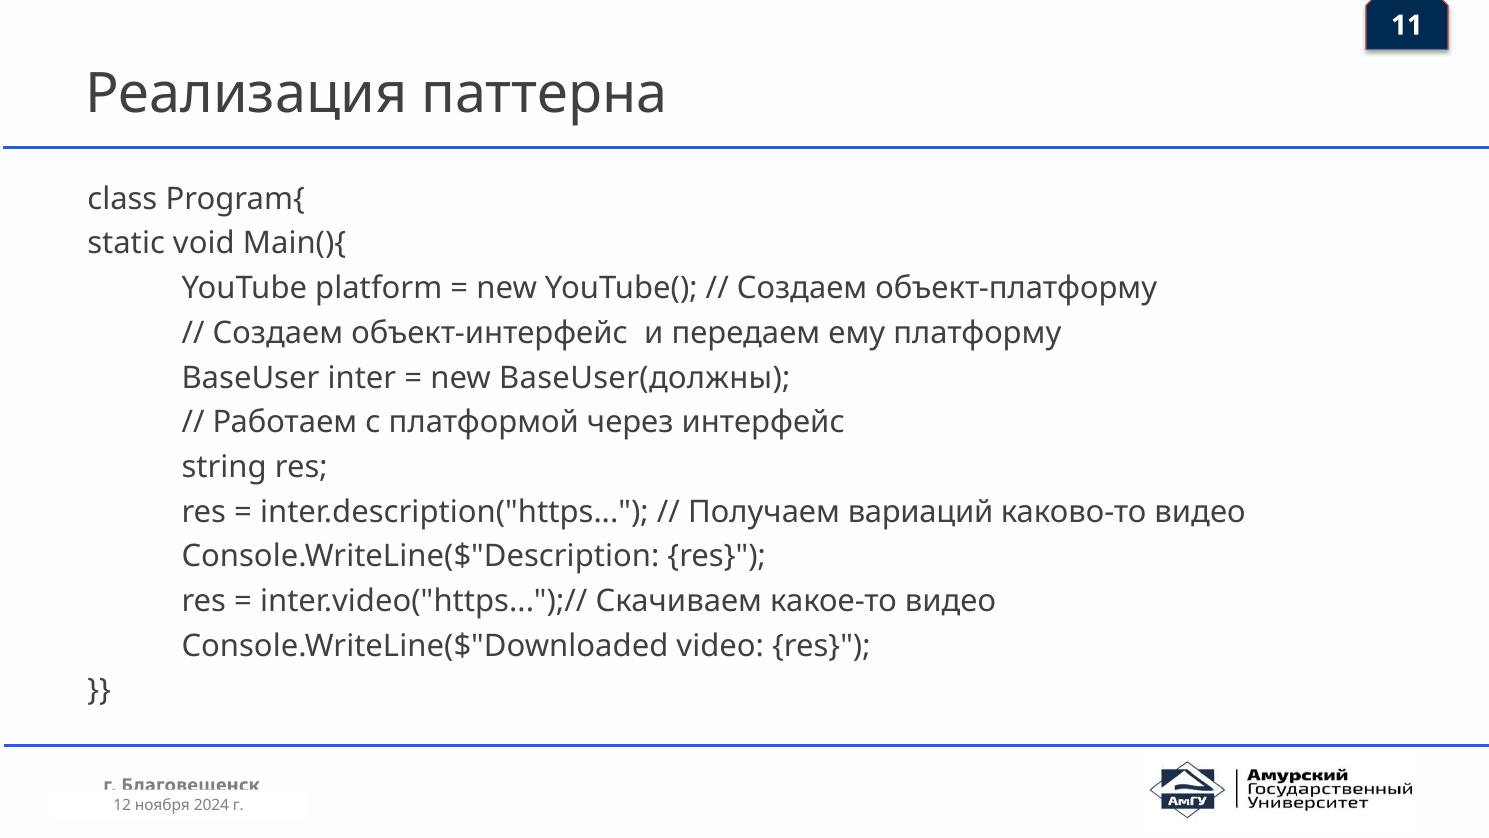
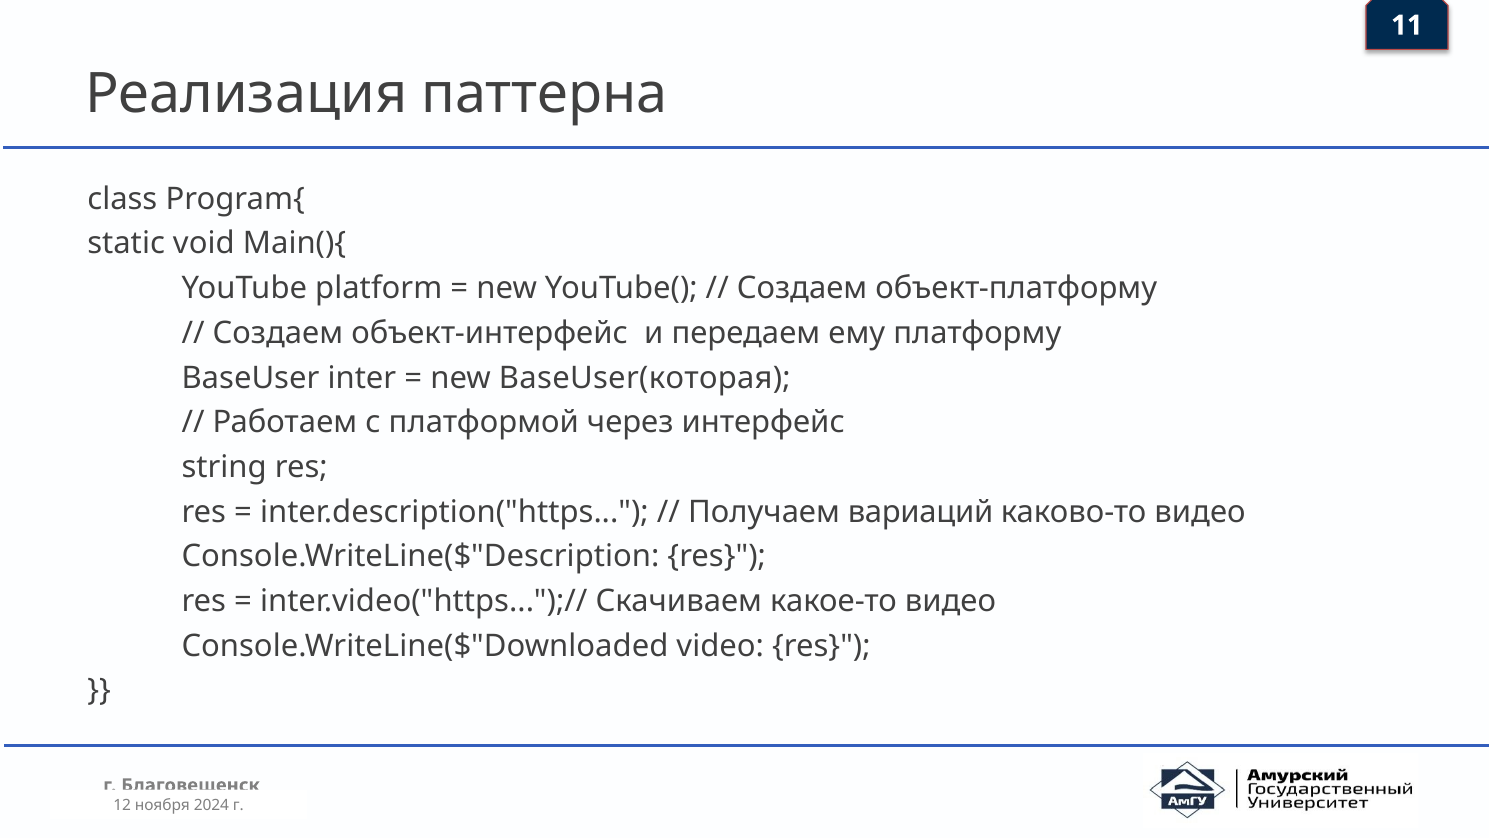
BaseUser(должны: BaseUser(должны -> BaseUser(которая (645, 378)
